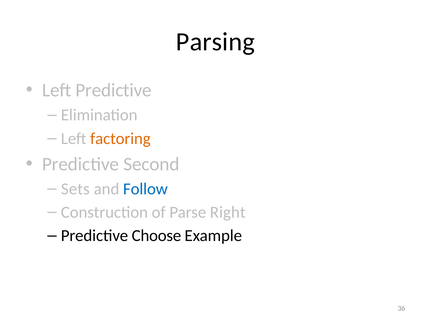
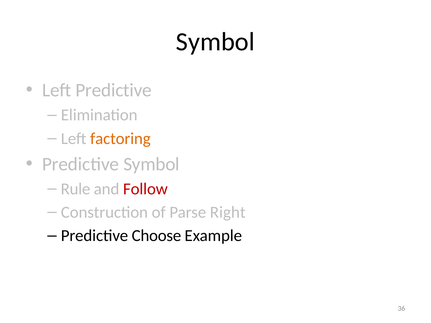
Parsing: Parsing -> Symbol (215, 42)
Predictive Second: Second -> Symbol (152, 164)
Sets: Sets -> Rule (75, 189)
Follow colour: blue -> red (145, 189)
